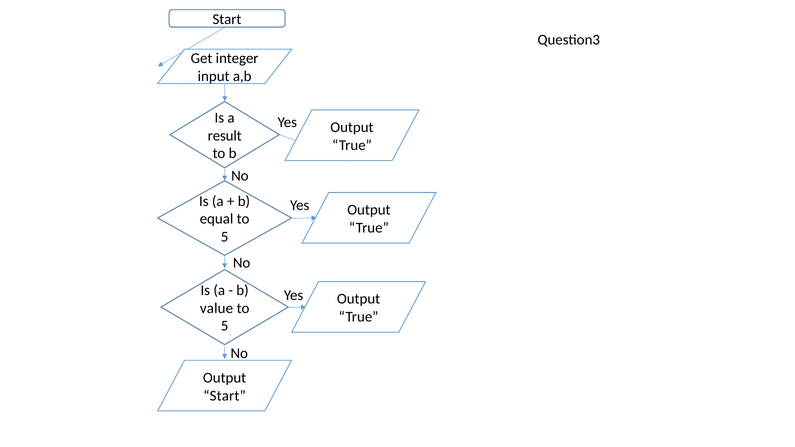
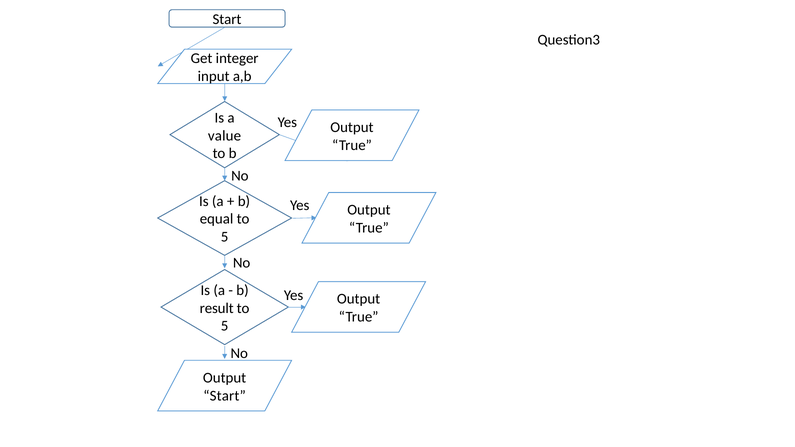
result: result -> value (225, 136)
value: value -> result (217, 308)
